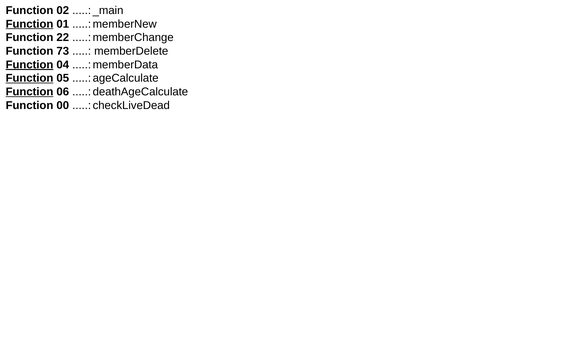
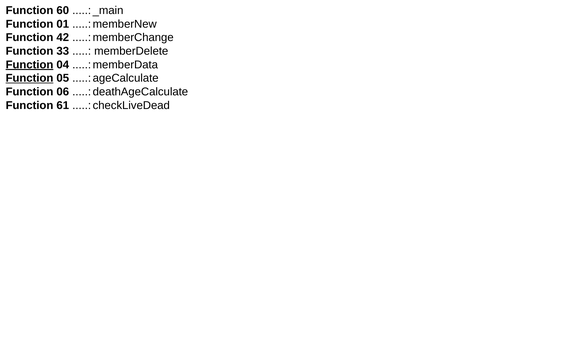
02: 02 -> 60 (63, 10)
Function underline: present -> none (29, 24)
22: 22 -> 42 (63, 37)
73: 73 -> 33 (63, 51)
Function underline: present -> none (29, 92)
00: 00 -> 61 (63, 105)
